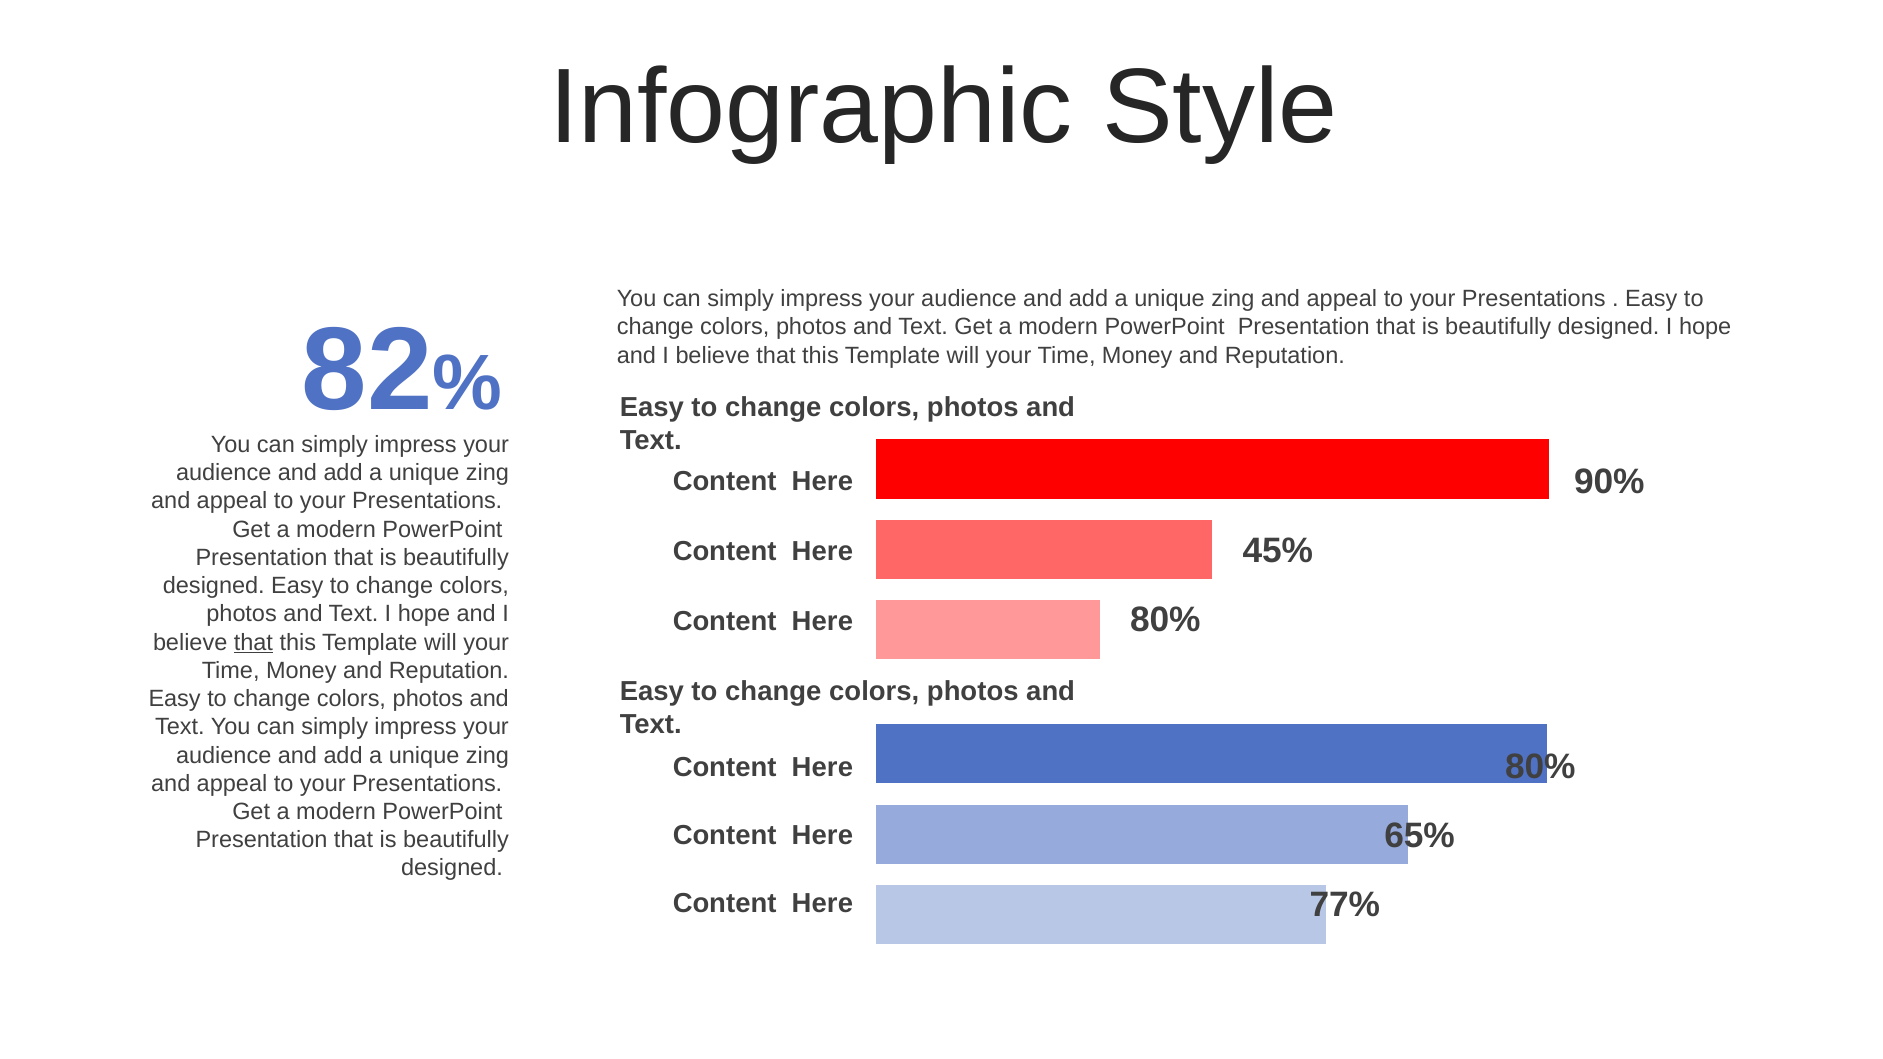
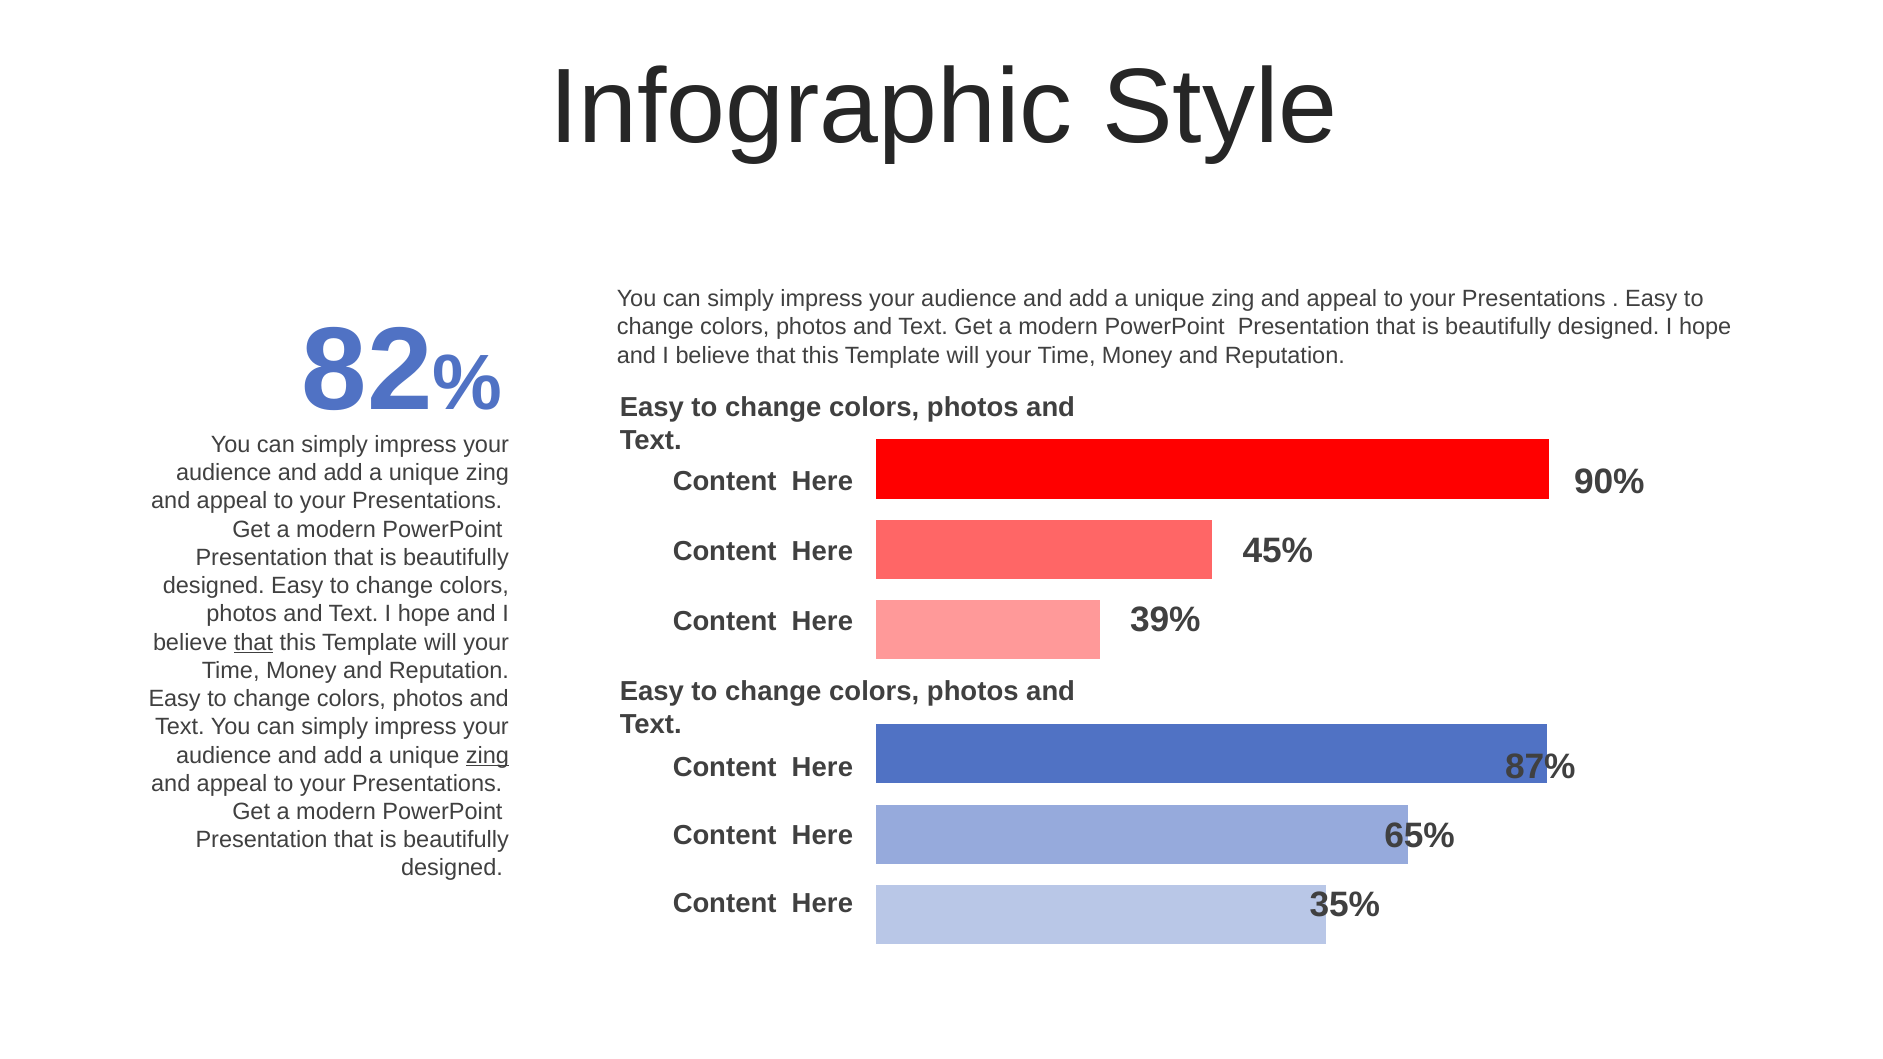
80%: 80% -> 39% (1165, 620)
zing underline: none -> present (487, 755)
80%: 80% -> 87% (1540, 767)
77%: 77% -> 35% (1345, 905)
